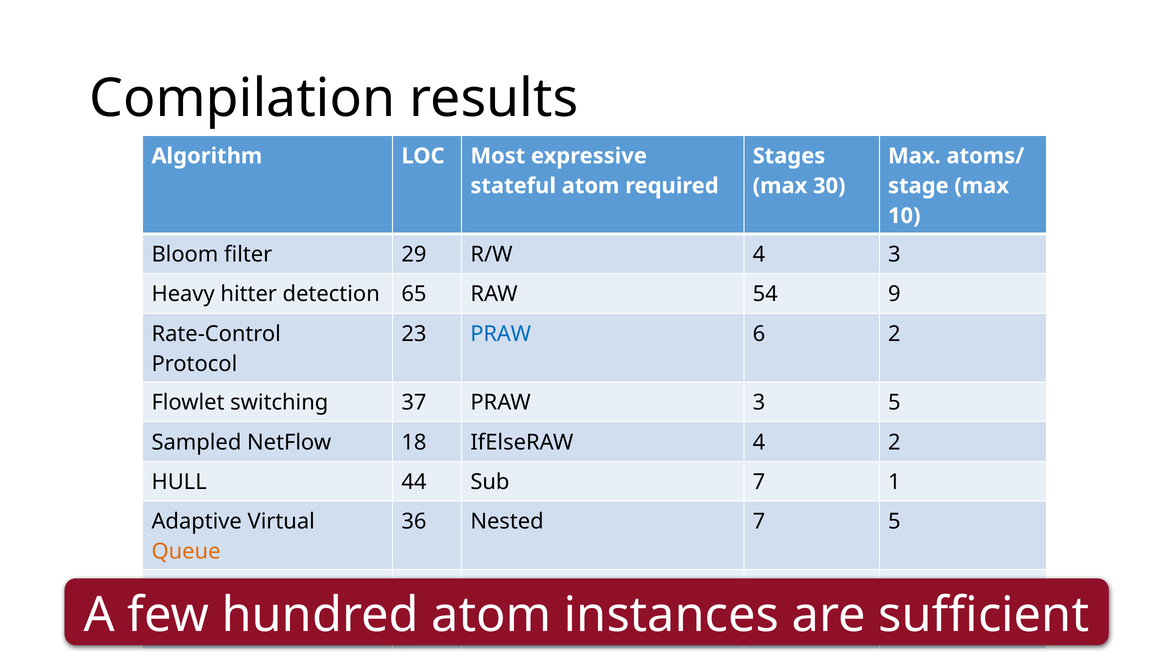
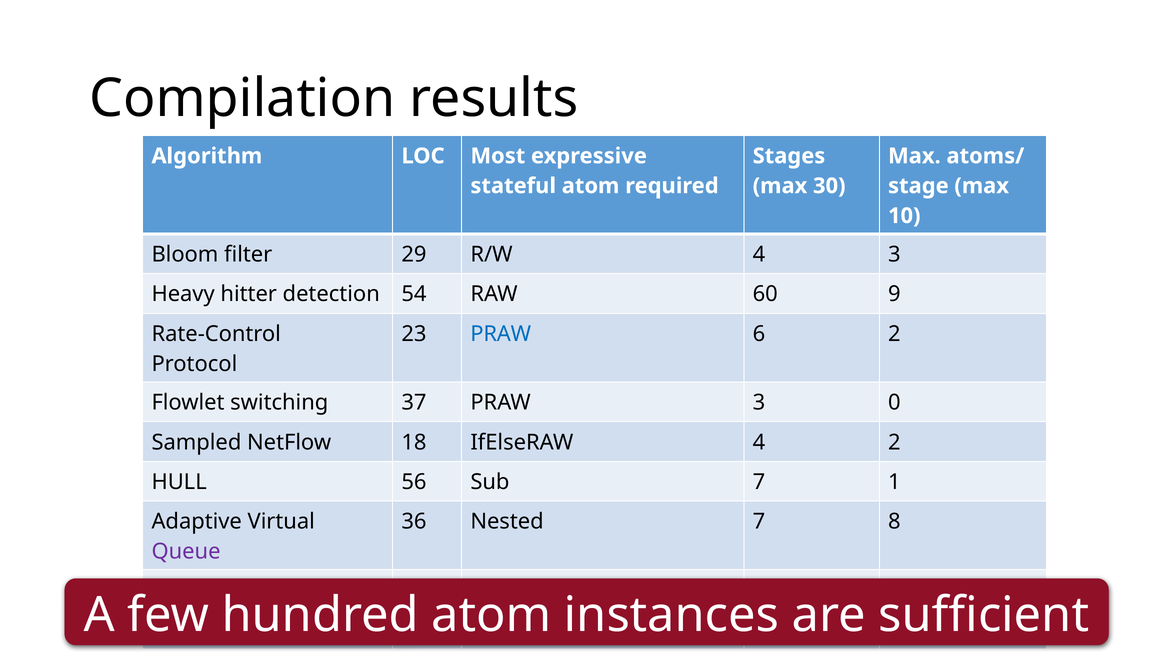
65: 65 -> 54 (414, 294)
54: 54 -> 60 (765, 294)
3 5: 5 -> 0 (894, 402)
44: 44 -> 56 (414, 482)
7 5: 5 -> 8 (894, 521)
Queue colour: orange -> purple (186, 551)
